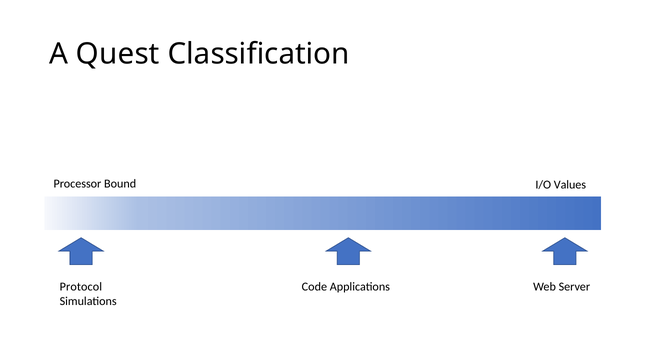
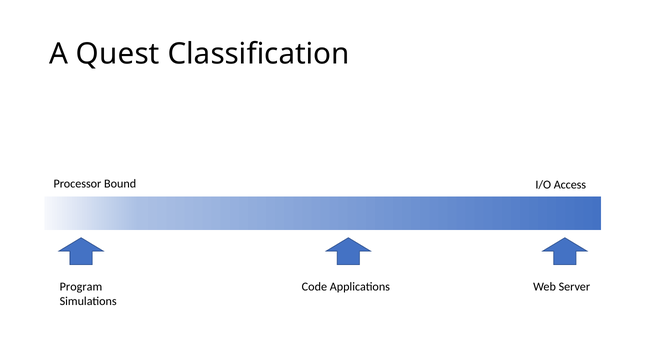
Values: Values -> Access (570, 185)
Protocol: Protocol -> Program (81, 287)
